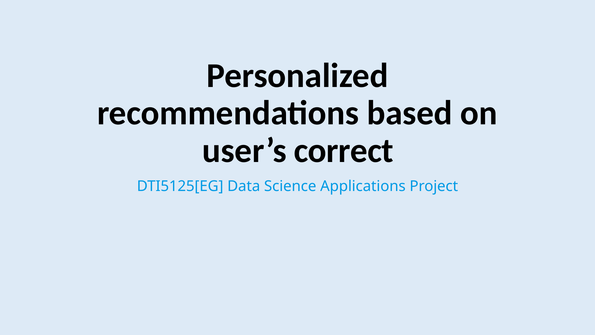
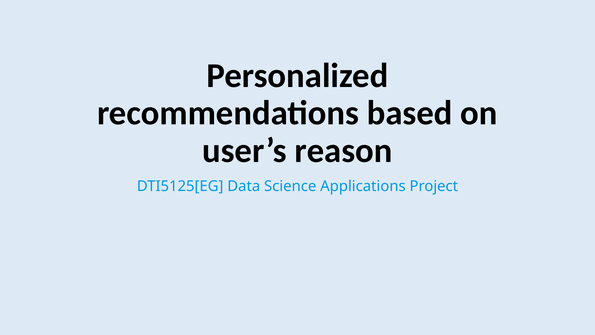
correct: correct -> reason (343, 151)
